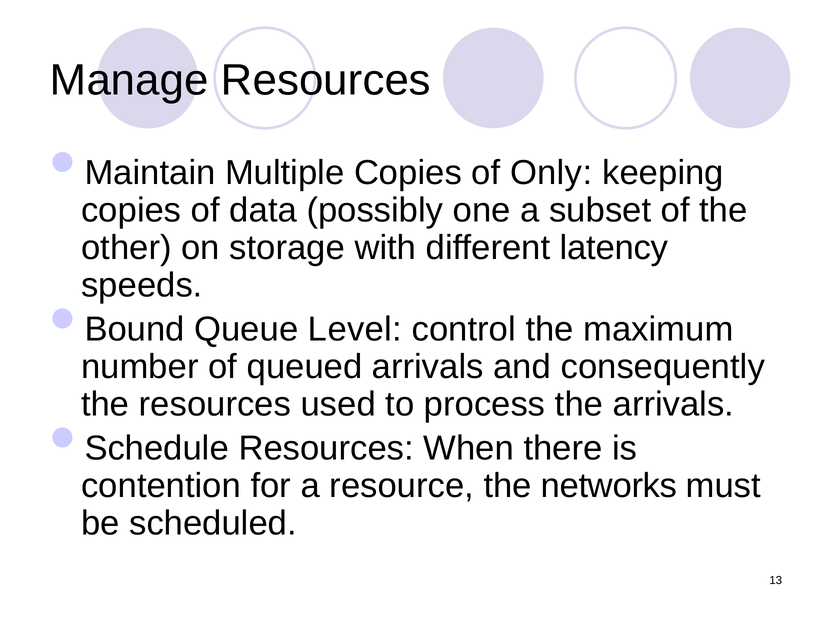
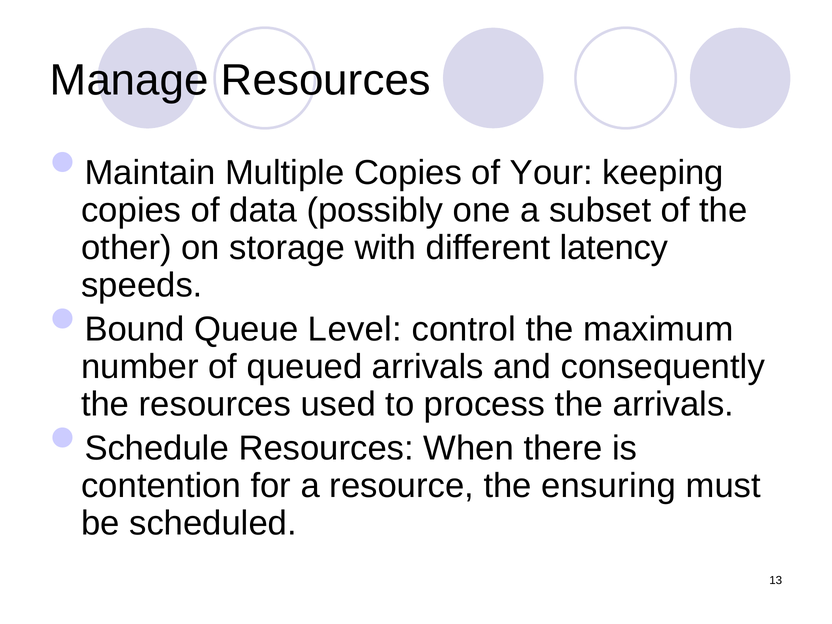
Only: Only -> Your (551, 173)
networks: networks -> ensuring (609, 486)
